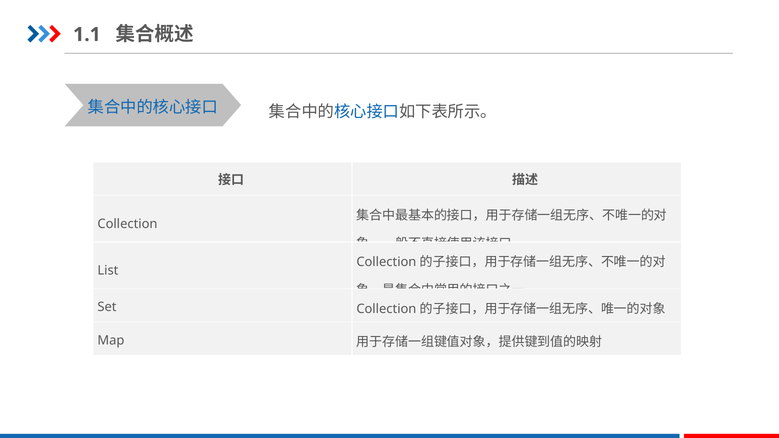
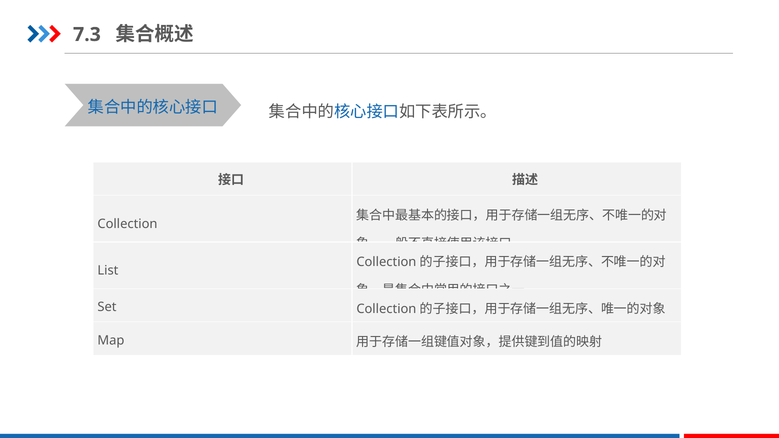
1.1: 1.1 -> 7.3 (87, 35)
